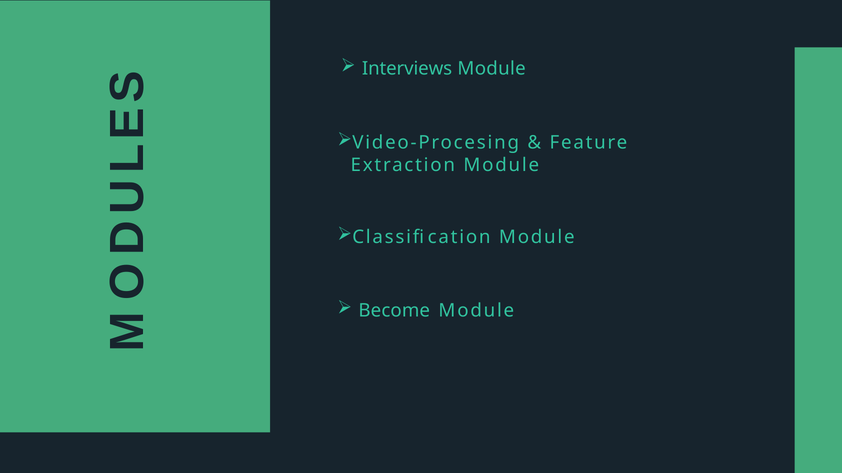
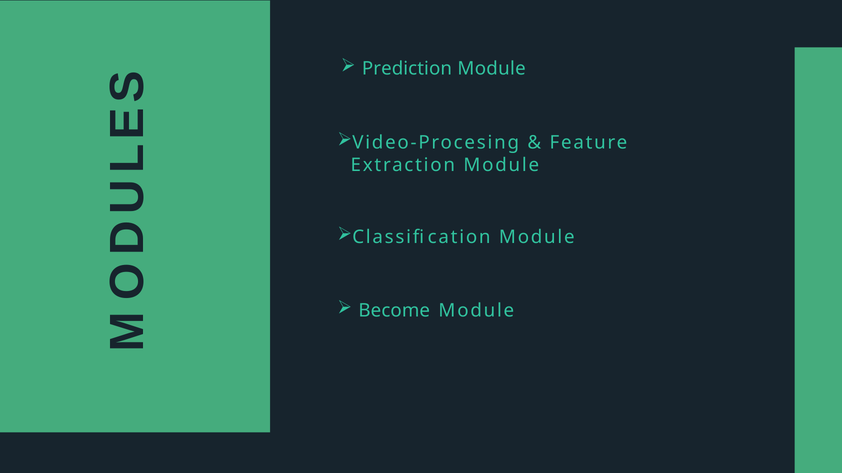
Interviews: Interviews -> Prediction (407, 68)
